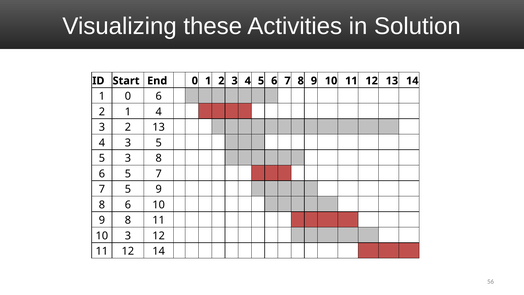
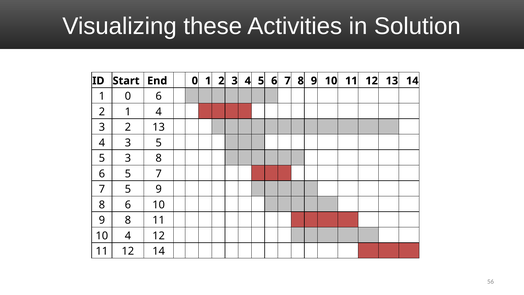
10 3: 3 -> 4 (128, 236)
